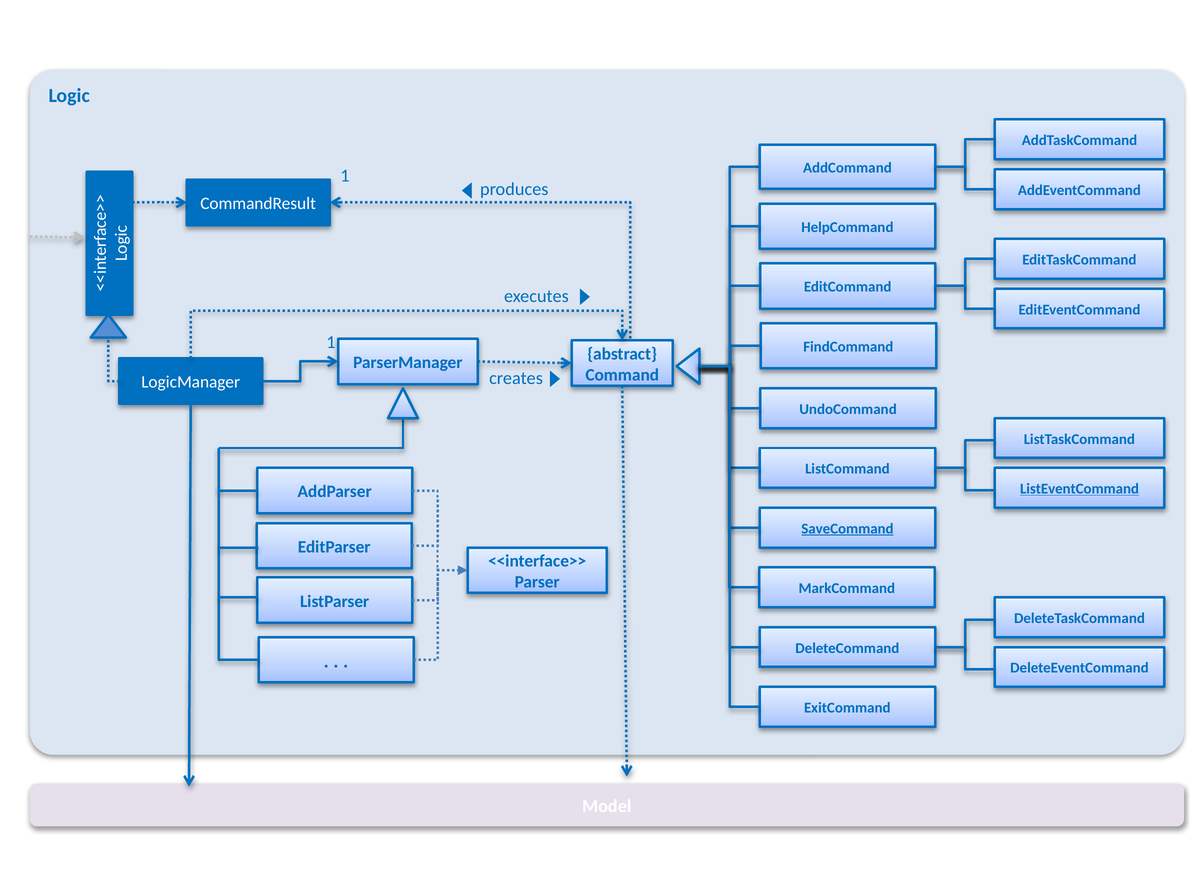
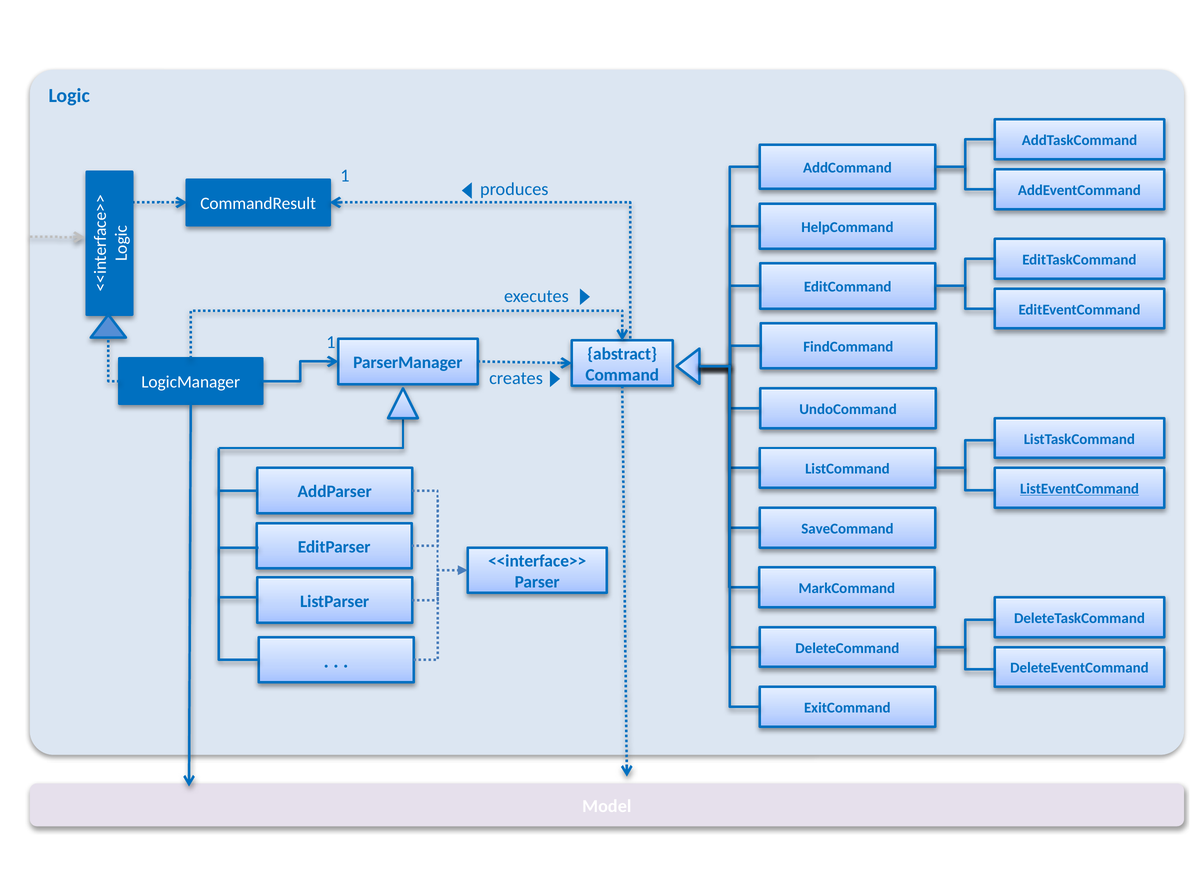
SaveCommand underline: present -> none (847, 528)
